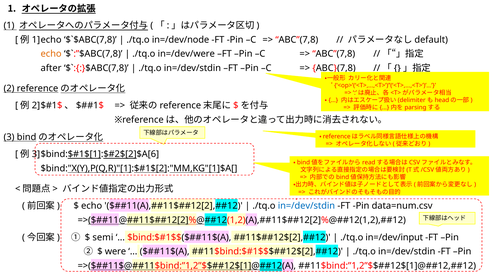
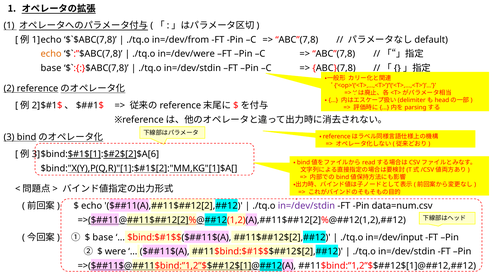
in=/dev/node: in=/dev/node -> in=/dev/from (180, 40)
after: after -> base (51, 68)
in=/dev/stdin colour: blue -> purple (306, 206)
semi: semi -> base (103, 238)
